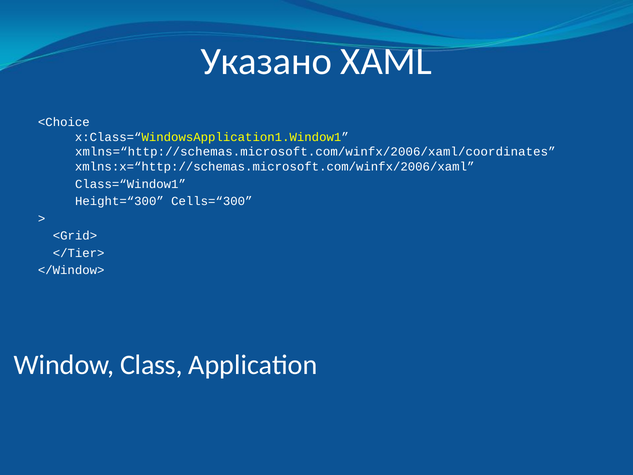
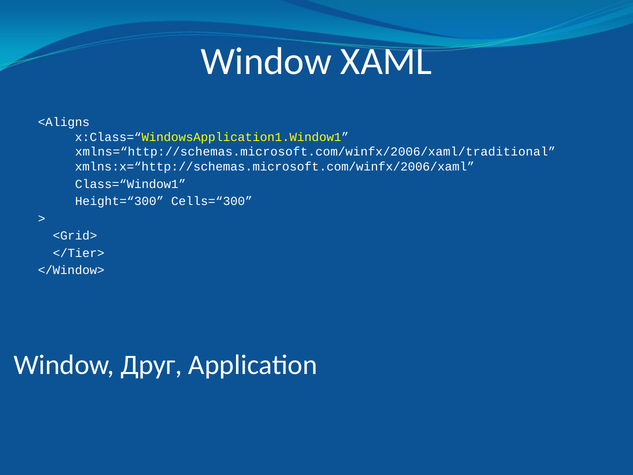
Указано: Указано -> Window (266, 61)
<Choice: <Choice -> <Aligns (64, 122)
xmlns=“http://schemas.microsoft.com/winfx/2006/xaml/coordinates: xmlns=“http://schemas.microsoft.com/winfx/2006/xaml/coordinates -> xmlns=“http://schemas.microsoft.com/winfx/2006/xaml/traditional (315, 152)
Class: Class -> Друг (151, 365)
